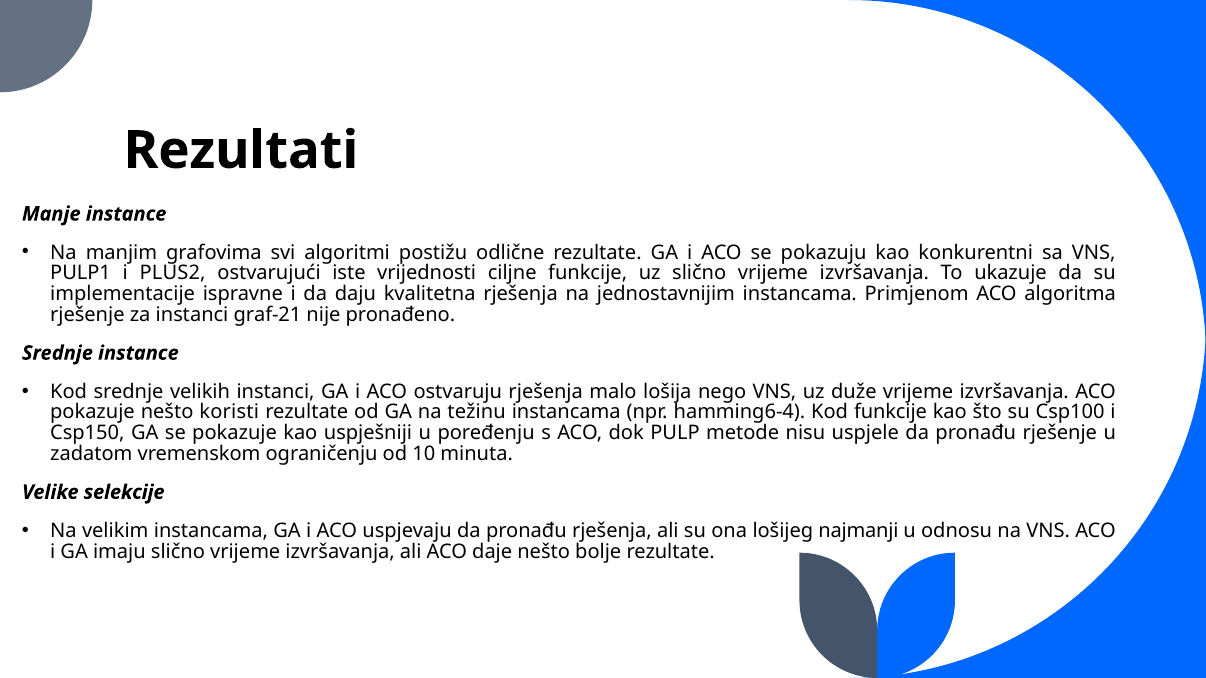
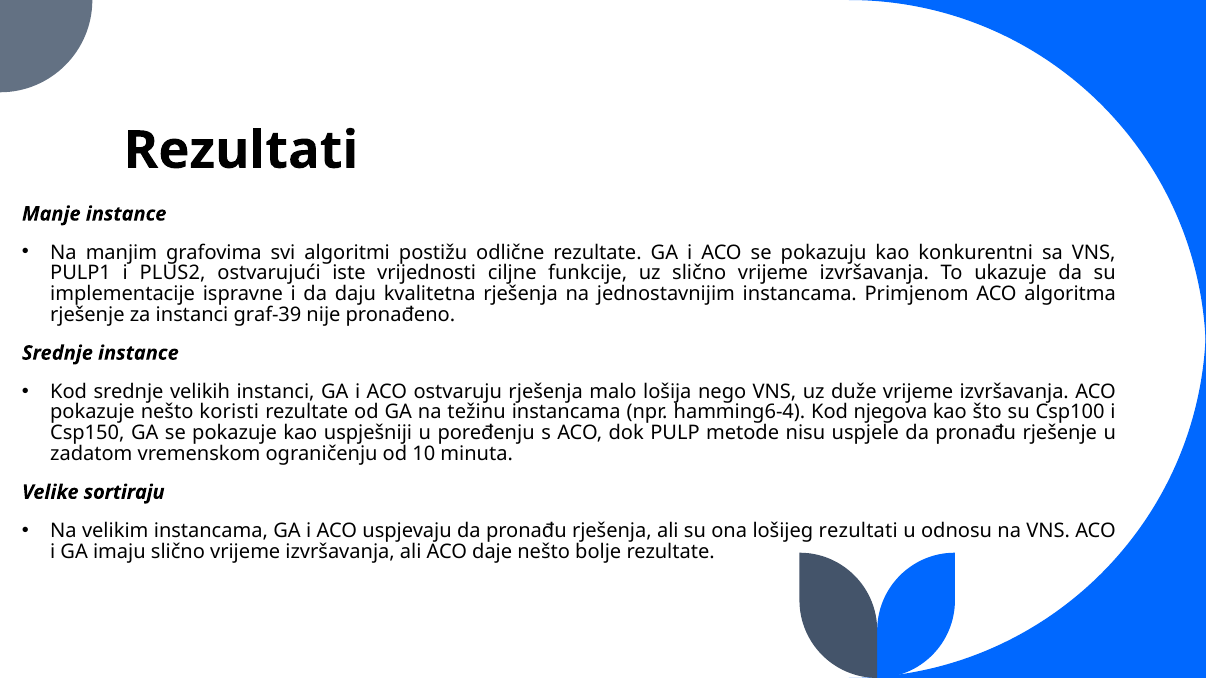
graf-21: graf-21 -> graf-39 (267, 315)
Kod funkcije: funkcije -> njegova (891, 413)
selekcije: selekcije -> sortiraju (124, 492)
lošijeg najmanji: najmanji -> rezultati (858, 531)
